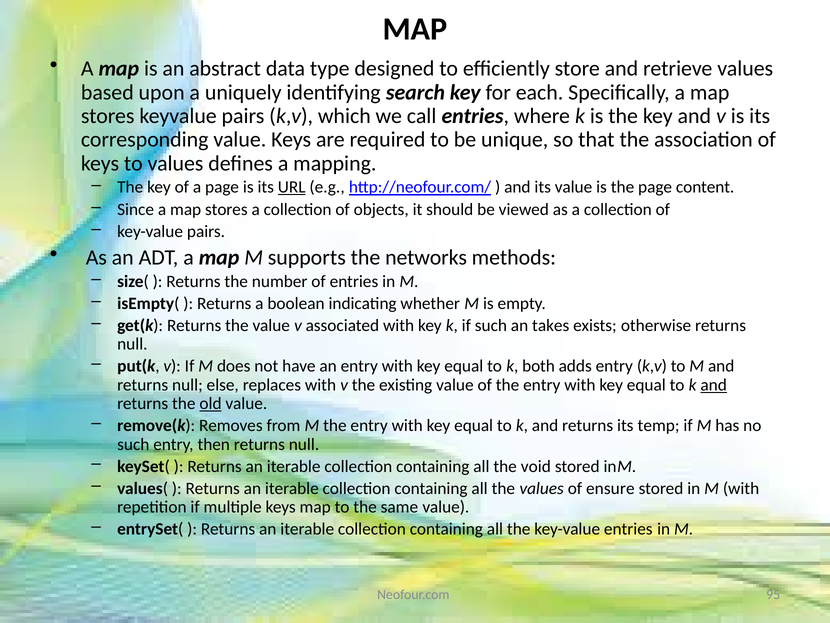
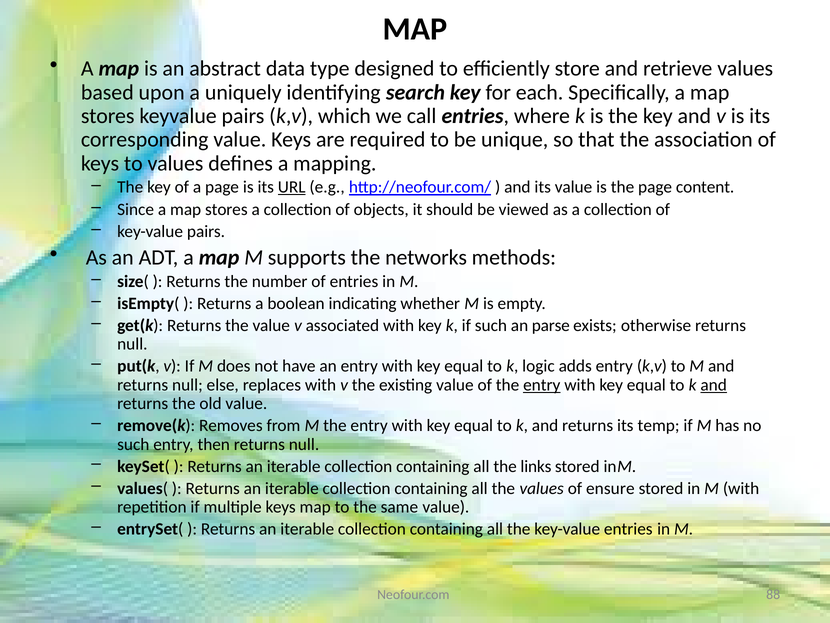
takes: takes -> parse (551, 325)
both: both -> logic (538, 366)
entry underline: none -> present (542, 385)
old underline: present -> none (211, 403)
void: void -> links (536, 466)
95: 95 -> 88 (773, 594)
